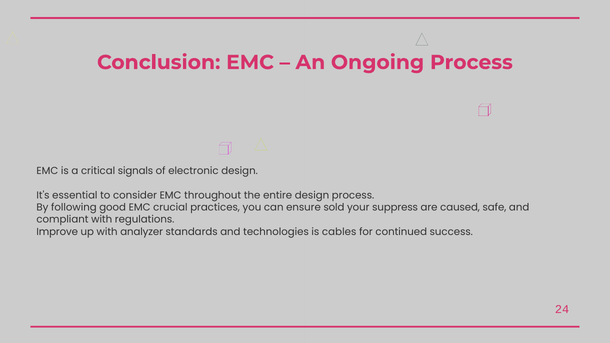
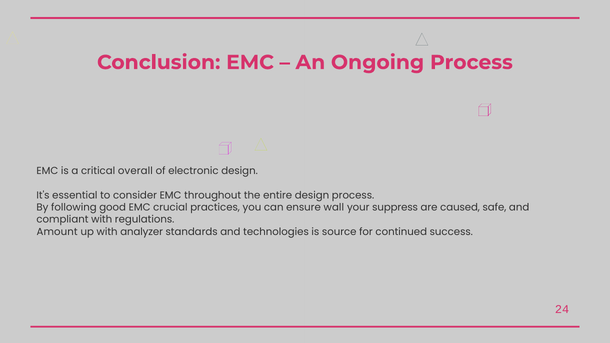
signals: signals -> overall (135, 171)
sold: sold -> wall (334, 208)
Improve: Improve -> Amount (57, 232)
cables: cables -> source (339, 232)
